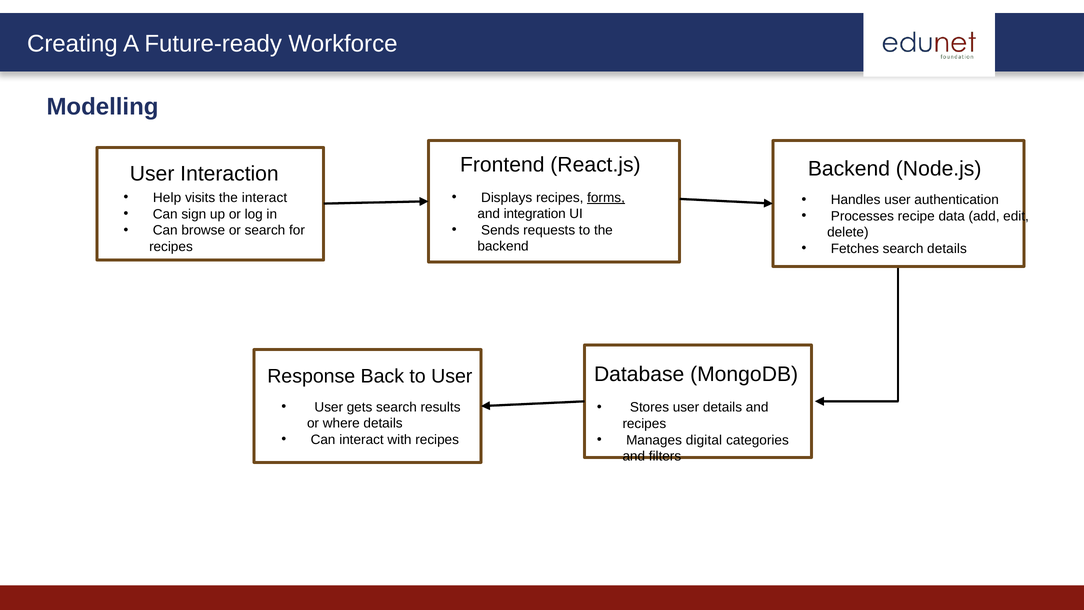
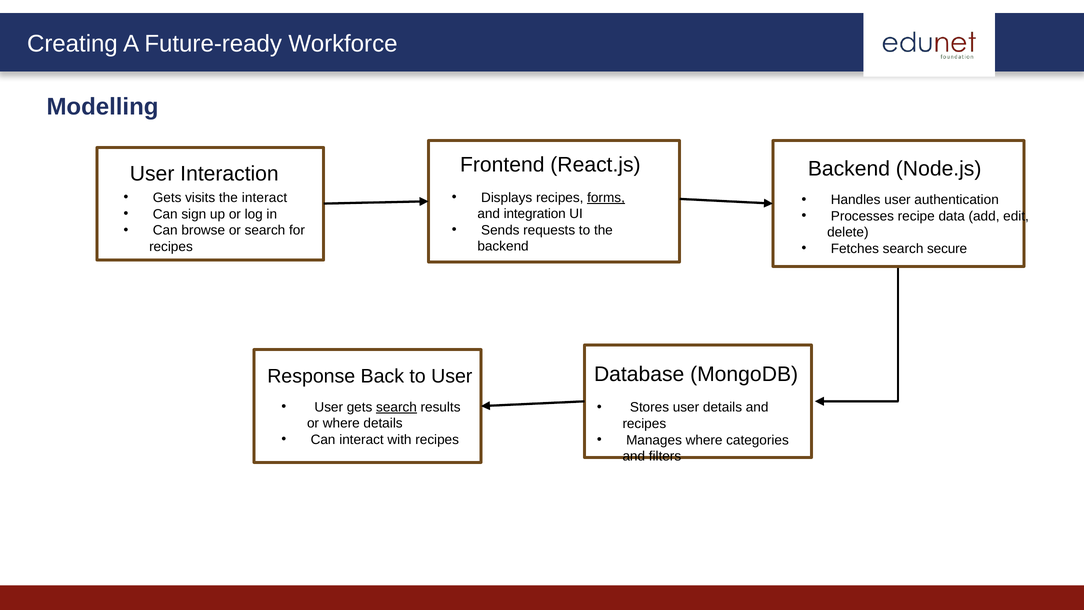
Help: Help -> Gets (167, 198)
search details: details -> secure (947, 249)
search underline: none -> present (397, 407)
Manages digital: digital -> where (704, 440)
